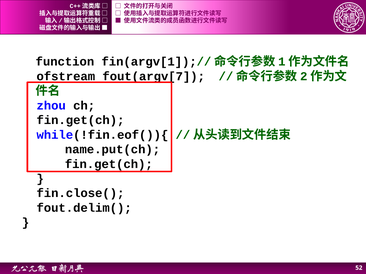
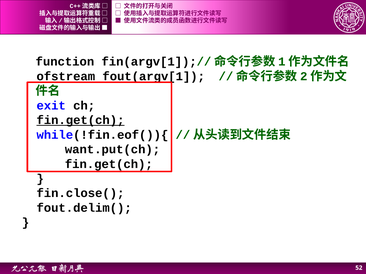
fout(argv[7: fout(argv[7 -> fout(argv[1 (154, 76)
zhou: zhou -> exit (51, 106)
fin.get(ch underline: none -> present (80, 120)
name.put(ch: name.put(ch -> want.put(ch (112, 150)
